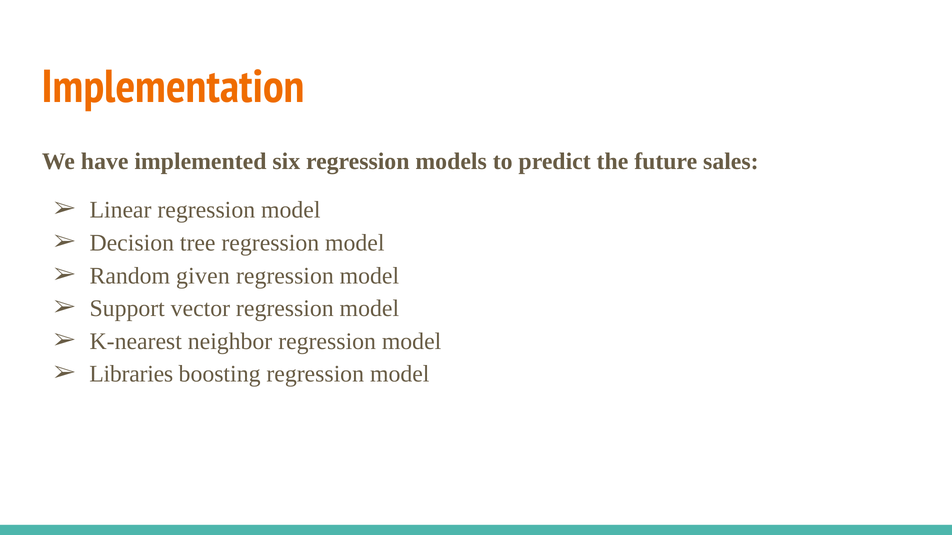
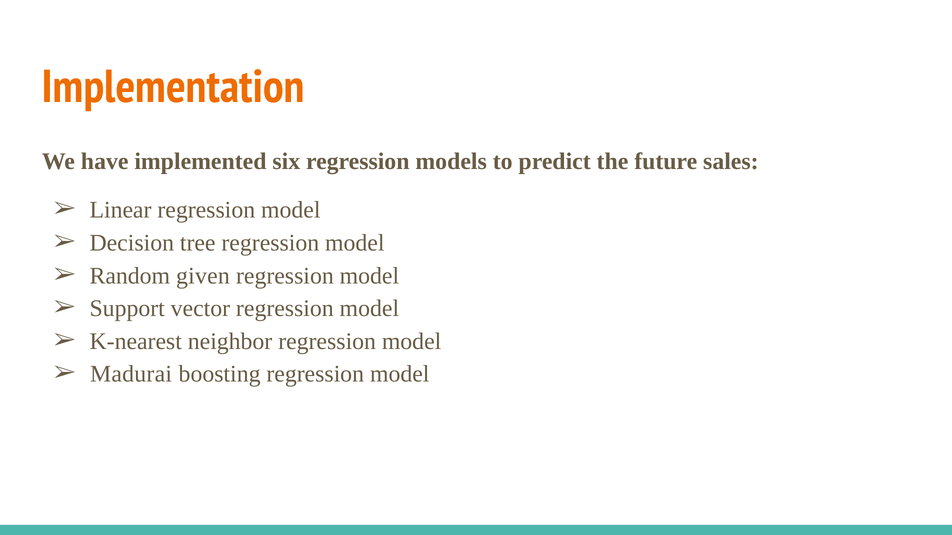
Libraries: Libraries -> Madurai (131, 374)
